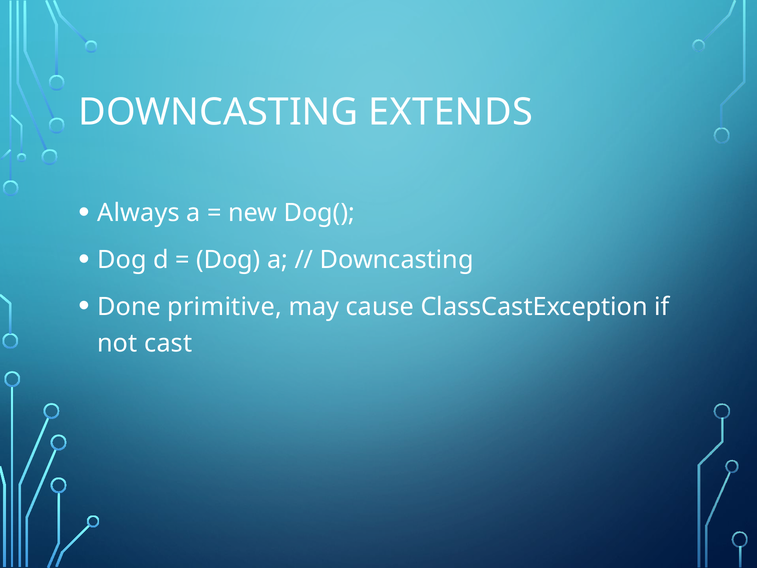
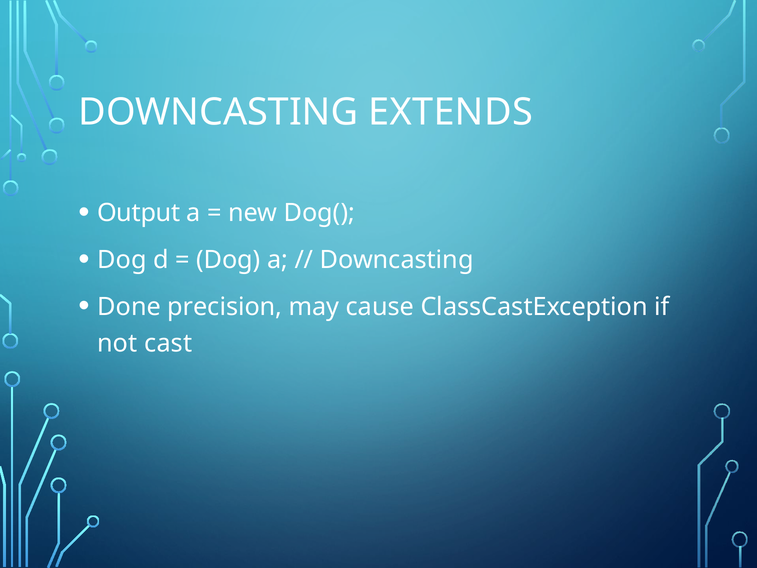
Always: Always -> Output (139, 213)
primitive: primitive -> precision (225, 307)
